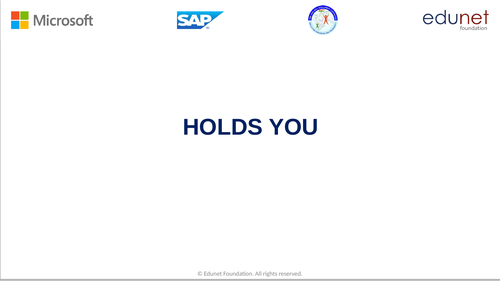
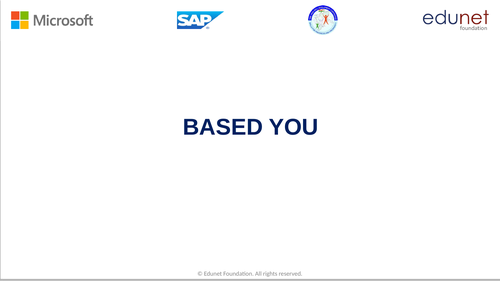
HOLDS: HOLDS -> BASED (223, 128)
